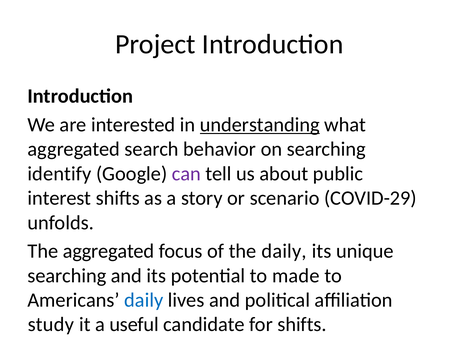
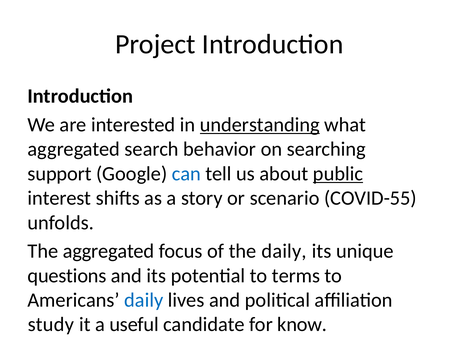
identify: identify -> support (60, 174)
can colour: purple -> blue (186, 174)
public underline: none -> present (338, 174)
COVID-29: COVID-29 -> COVID-55 (370, 198)
searching: searching -> questions (67, 276)
made: made -> terms (296, 276)
for shifts: shifts -> know (302, 325)
